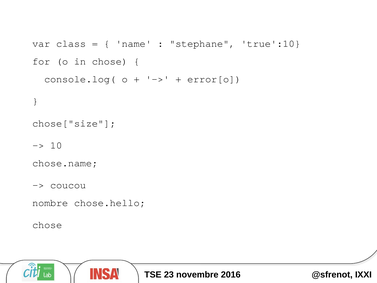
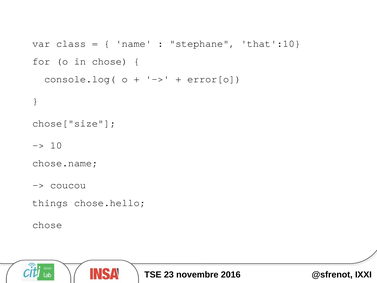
true':10: true':10 -> that':10 (271, 44)
nombre: nombre -> things (50, 203)
